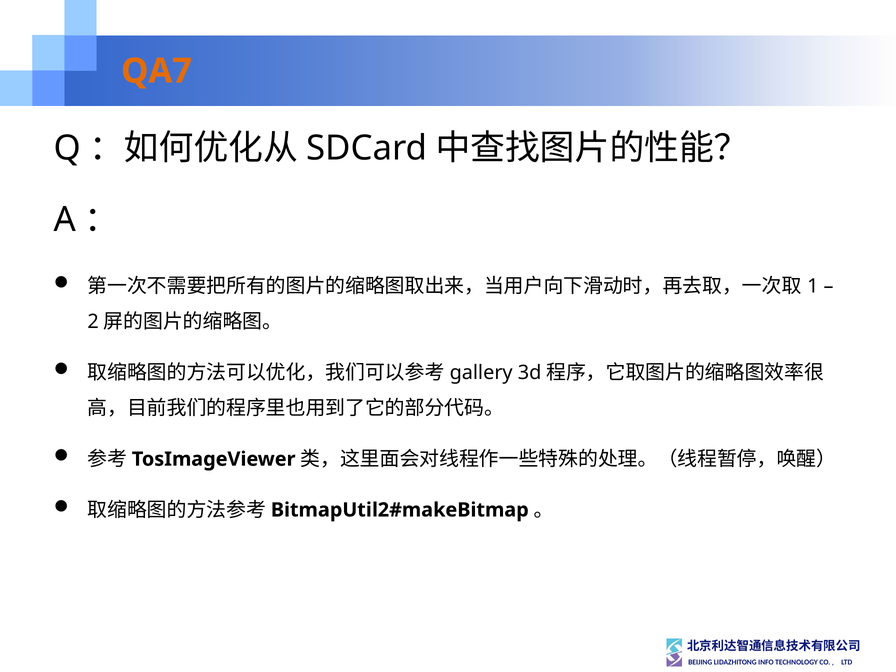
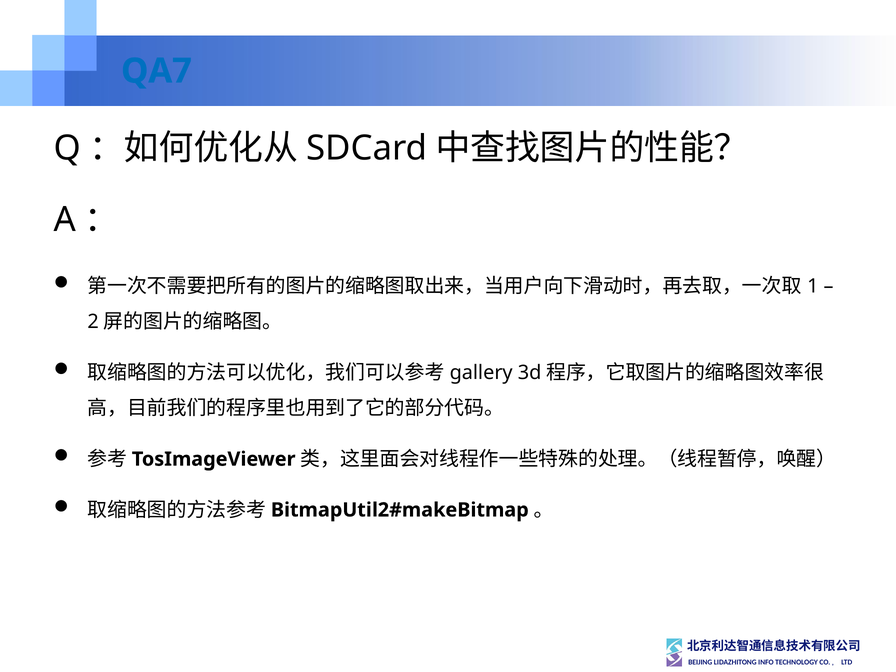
QA7 colour: orange -> blue (156, 71)
